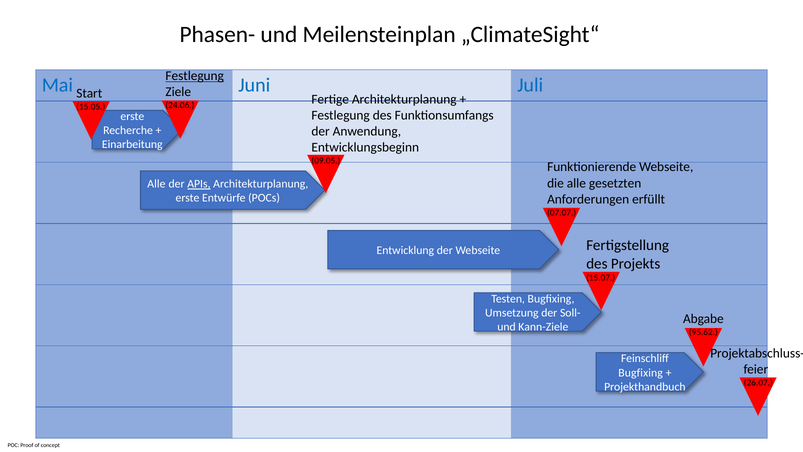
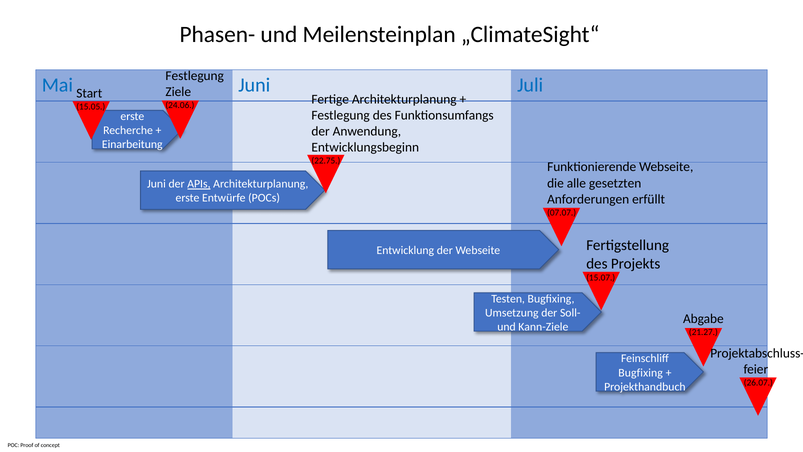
Festlegung underline: present -> none (195, 76)
09.05: 09.05 -> 22.75 (326, 161)
Alle: Alle -> Juni (156, 184)
95.62: 95.62 -> 21.27 (703, 332)
